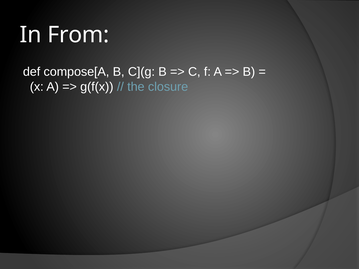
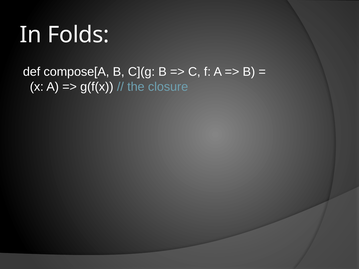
From: From -> Folds (78, 35)
